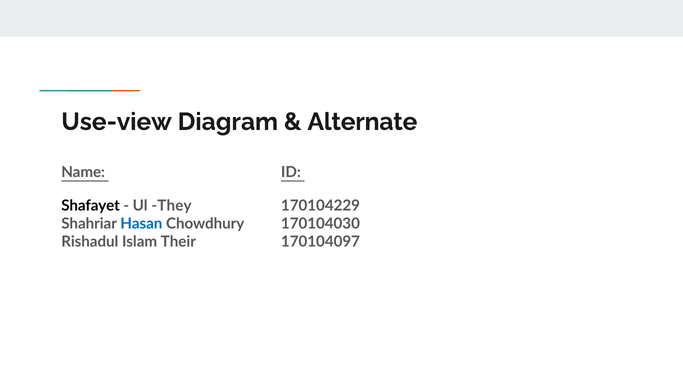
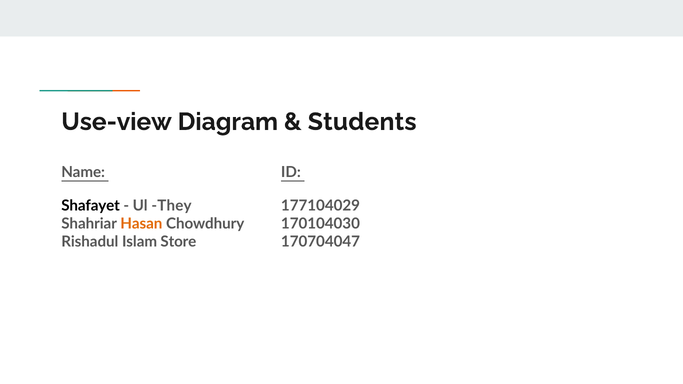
Alternate: Alternate -> Students (362, 122)
170104229: 170104229 -> 177104029 (321, 206)
Hasan colour: blue -> orange (141, 224)
Their: Their -> Store (178, 242)
170104097: 170104097 -> 170704047 (321, 242)
